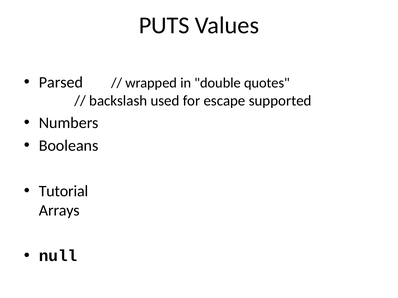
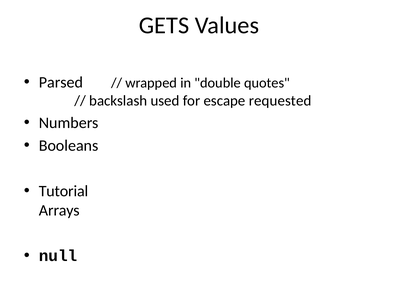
PUTS: PUTS -> GETS (164, 25)
supported: supported -> requested (280, 101)
